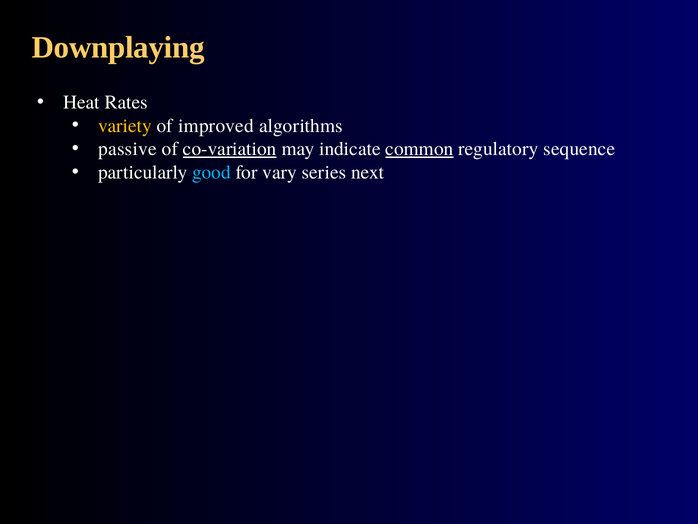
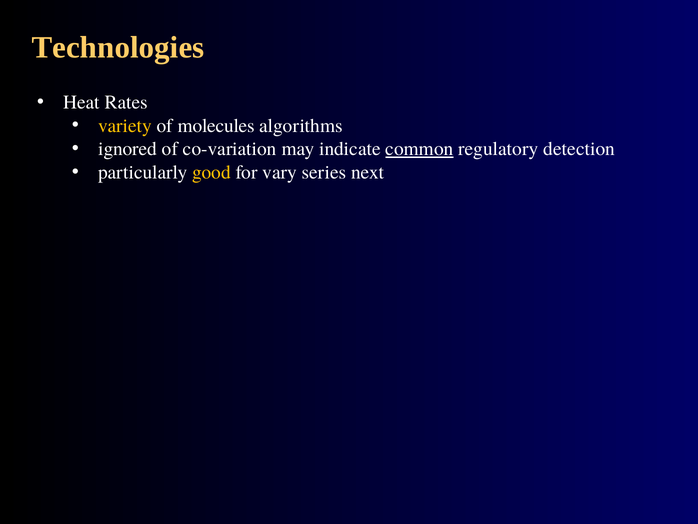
Downplaying: Downplaying -> Technologies (118, 48)
improved: improved -> molecules (216, 126)
passive: passive -> ignored (128, 149)
co-variation underline: present -> none (230, 149)
sequence: sequence -> detection (579, 149)
good colour: light blue -> yellow (211, 172)
